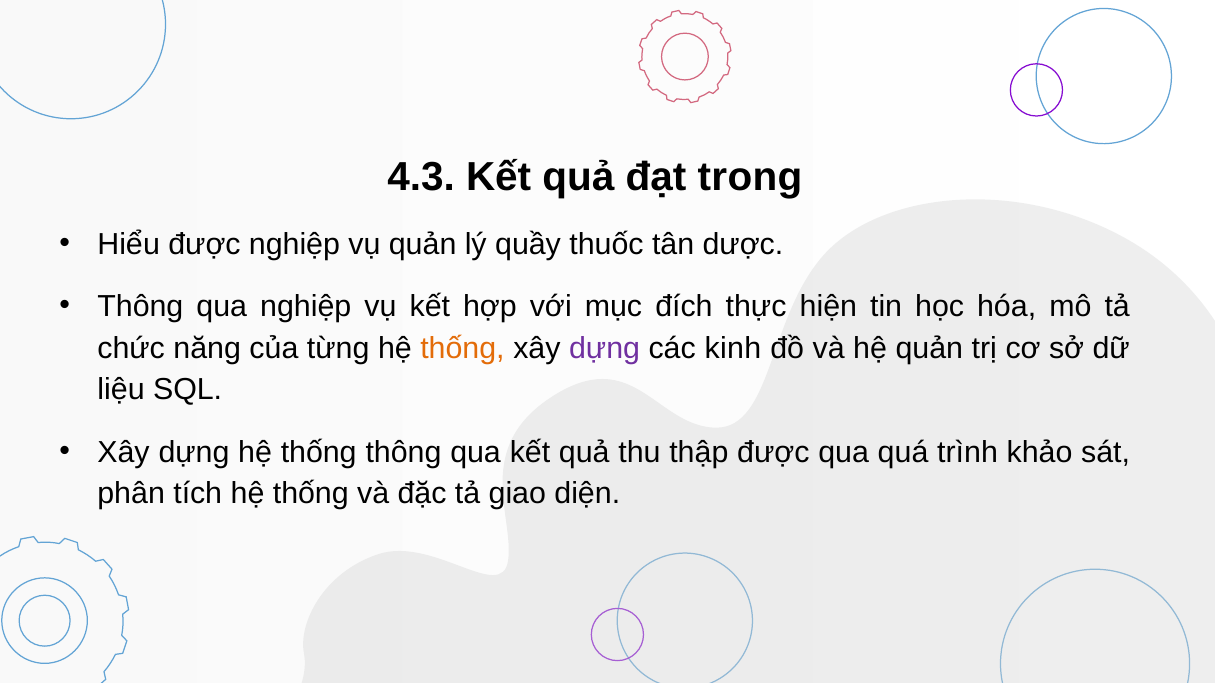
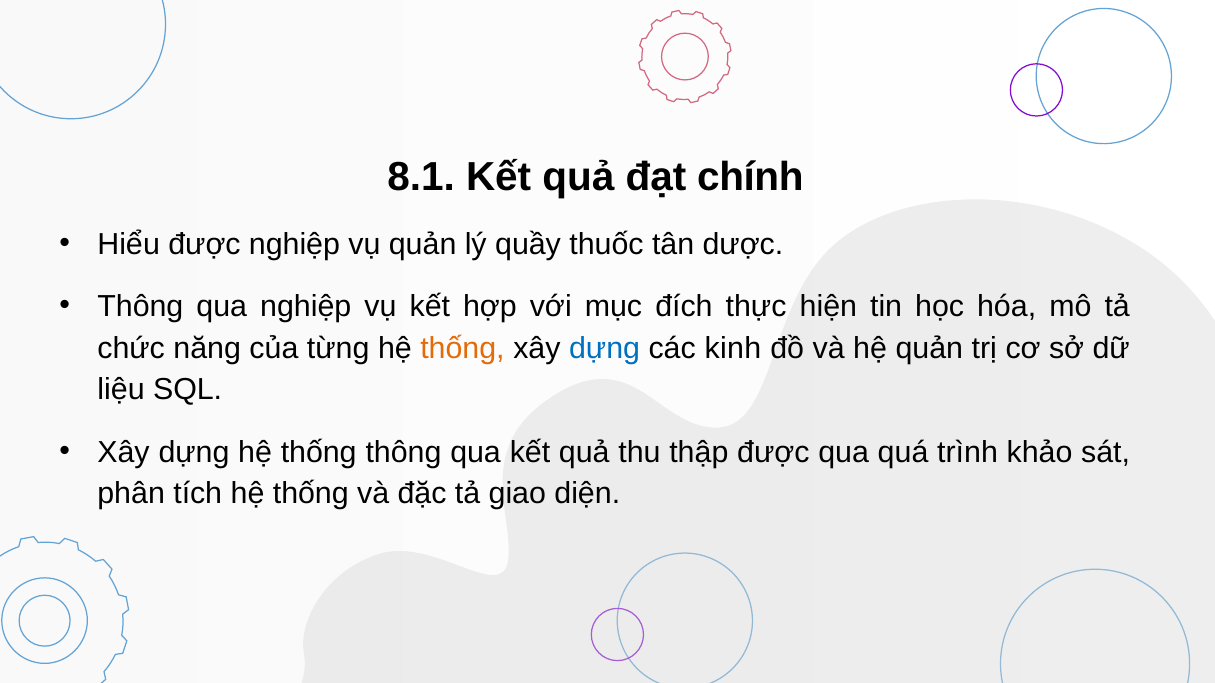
4.3: 4.3 -> 8.1 (421, 177)
trong: trong -> chính (750, 177)
dựng colour: purple -> blue (605, 348)
